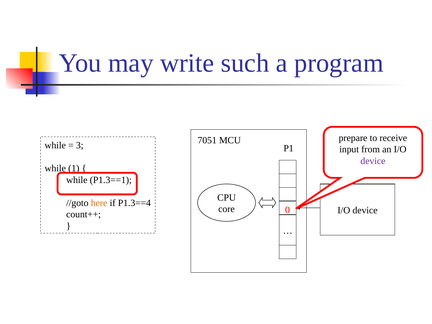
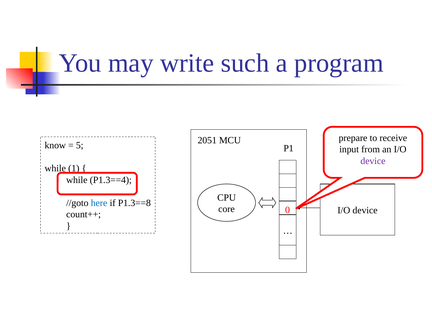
7051: 7051 -> 2051 (207, 140)
while: while -> know (55, 145)
3: 3 -> 5 (80, 145)
P1.3==1: P1.3==1 -> P1.3==4 (111, 180)
here colour: orange -> blue (99, 203)
P1.3==4: P1.3==4 -> P1.3==8 (134, 203)
